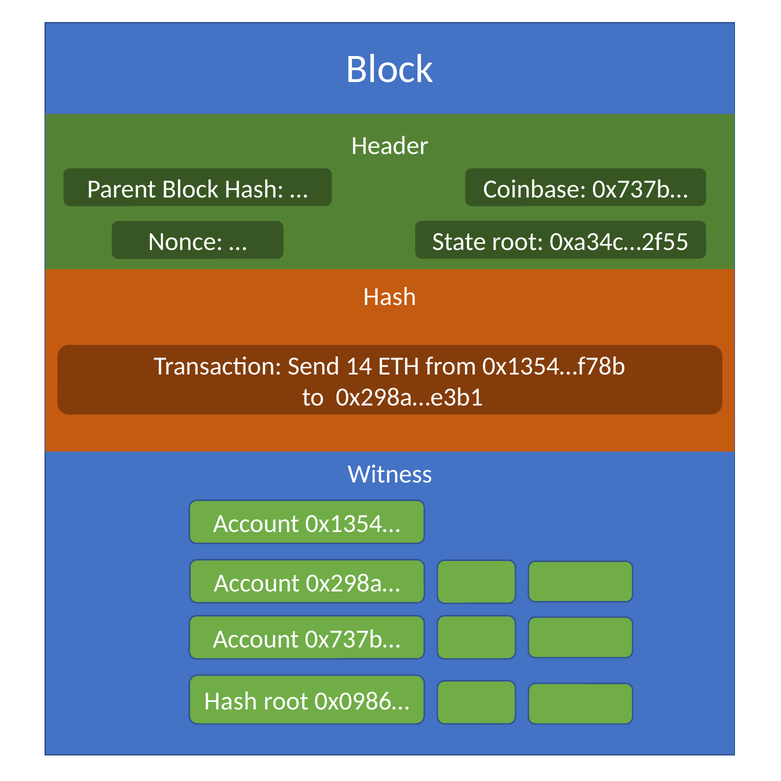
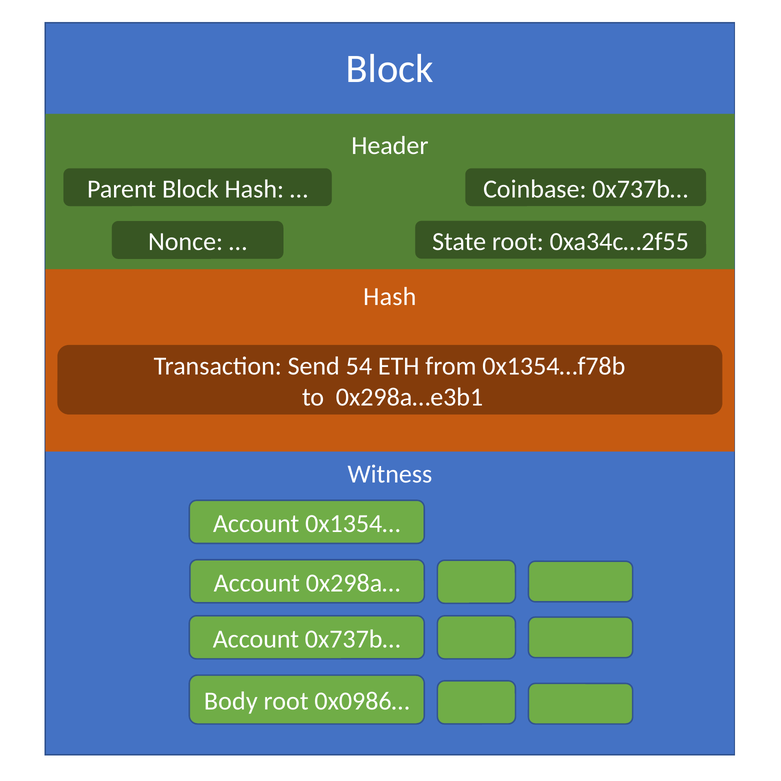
14: 14 -> 54 (359, 366)
Hash: Hash -> Body (231, 701)
